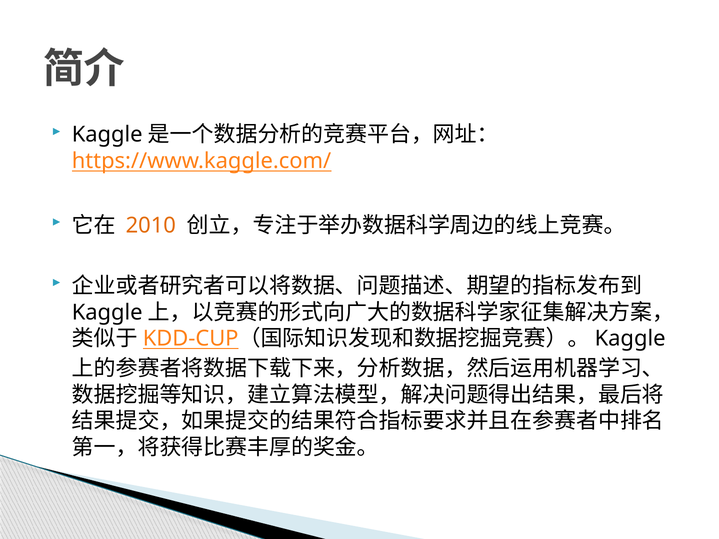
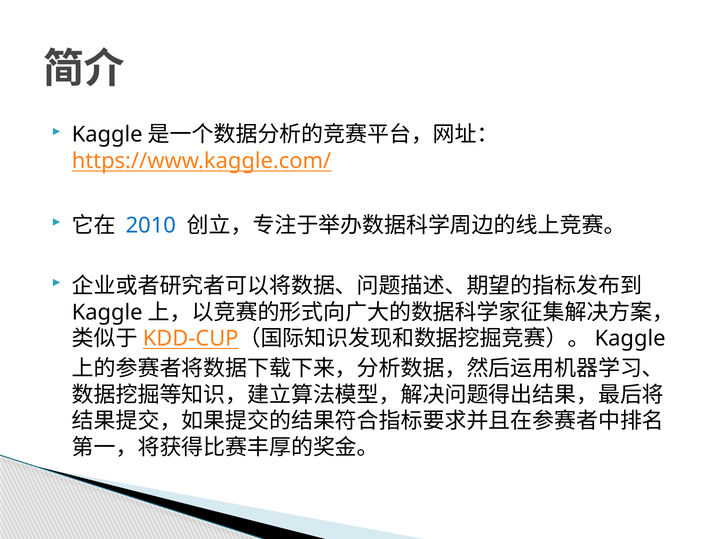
2010 colour: orange -> blue (151, 225)
